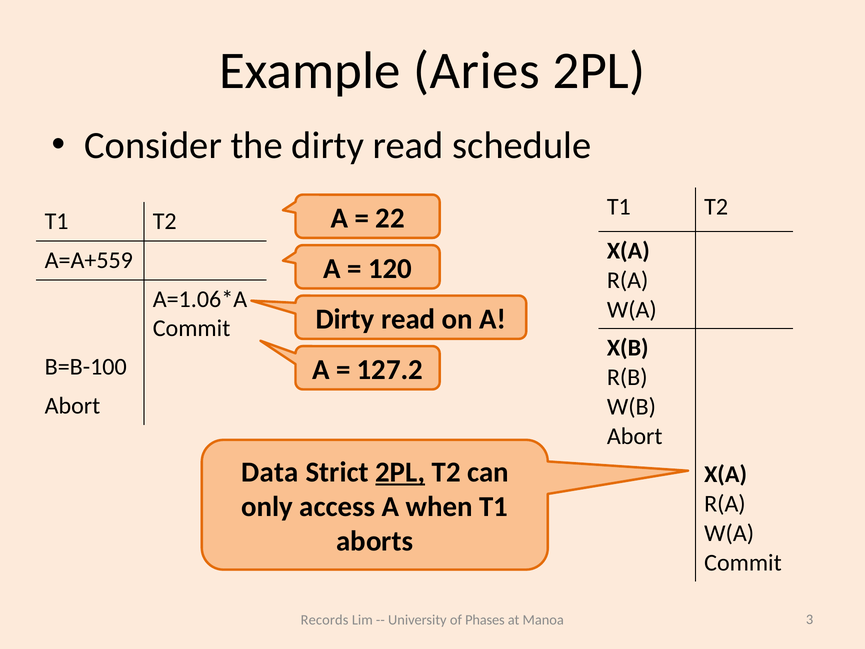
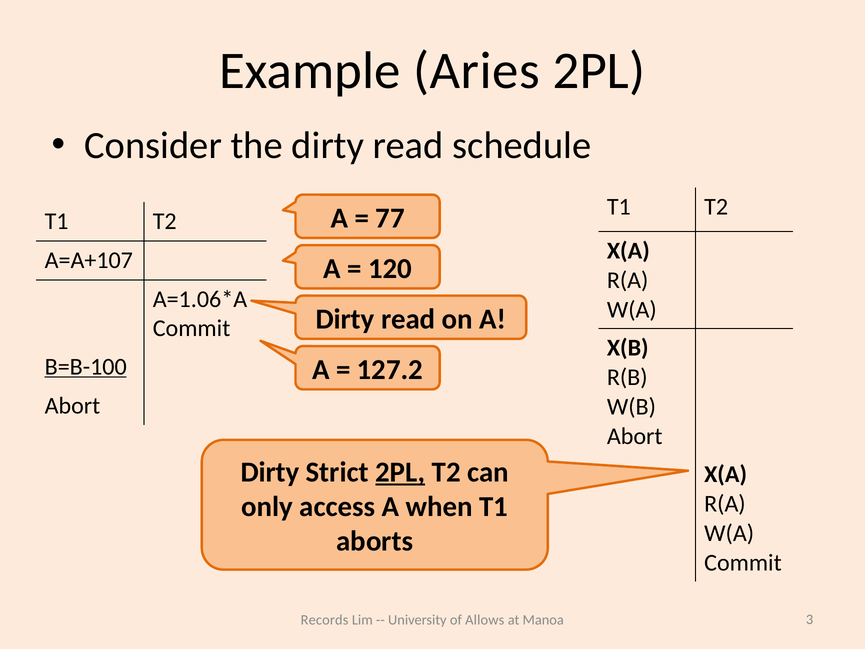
22: 22 -> 77 (390, 218)
A=A+559: A=A+559 -> A=A+107 (89, 260)
B=B-100 underline: none -> present (86, 367)
Data: Data -> Dirty (270, 472)
Phases: Phases -> Allows (485, 620)
